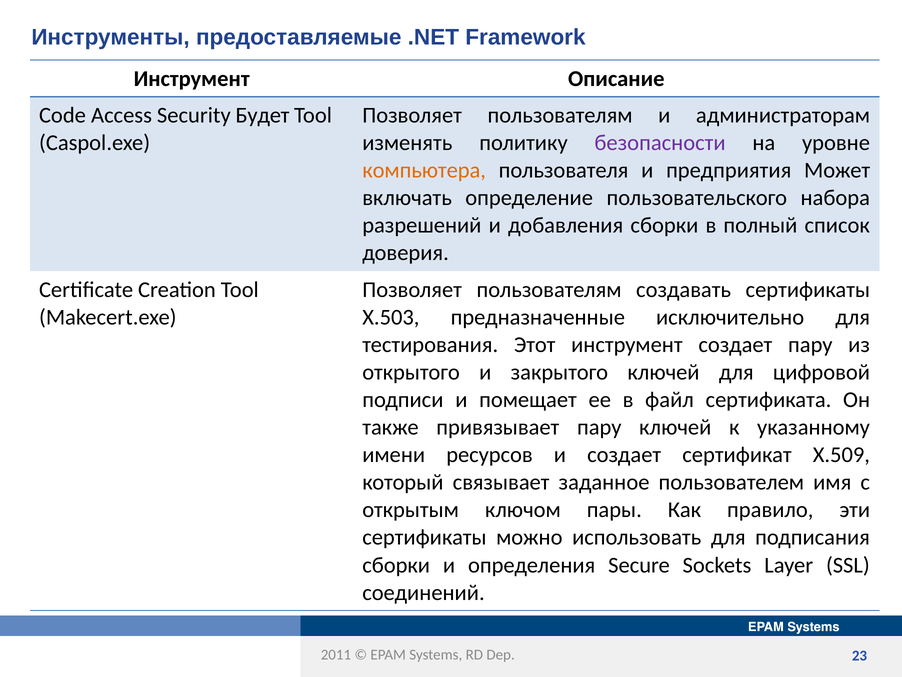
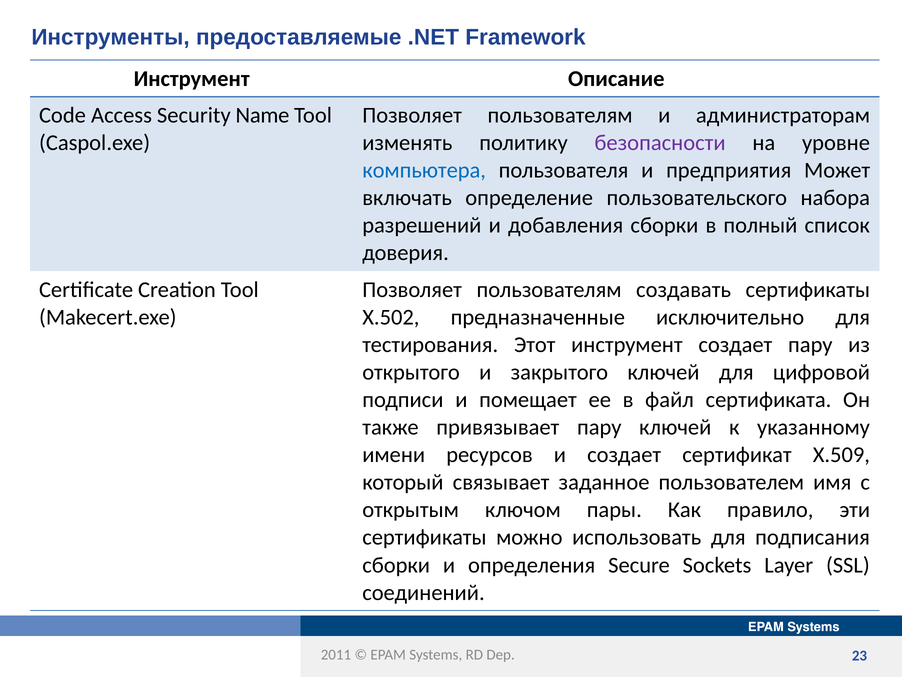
Будет: Будет -> Name (263, 115)
компьютера colour: orange -> blue (424, 170)
X.503: X.503 -> X.502 (391, 317)
